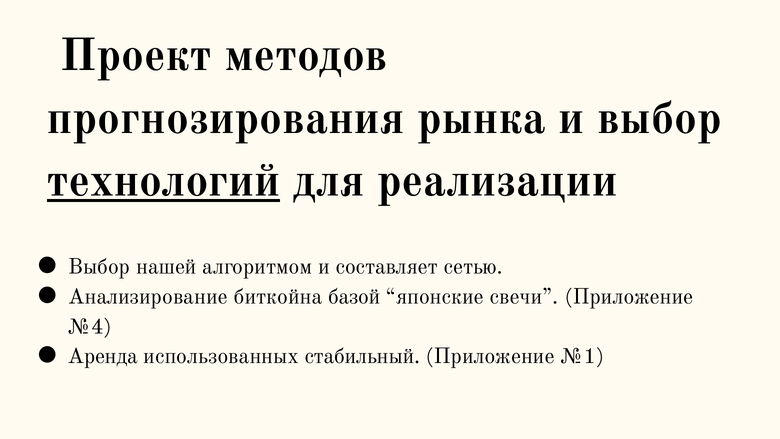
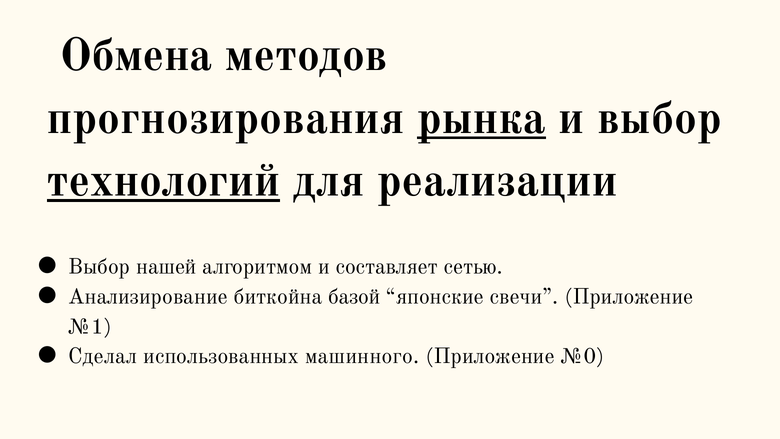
Проект: Проект -> Обмена (136, 55)
рынка underline: none -> present (481, 118)
№4: №4 -> №1 (90, 326)
Аренда: Аренда -> Сделал (103, 356)
стабильный: стабильный -> машинного (362, 356)
№1: №1 -> №0 (583, 356)
